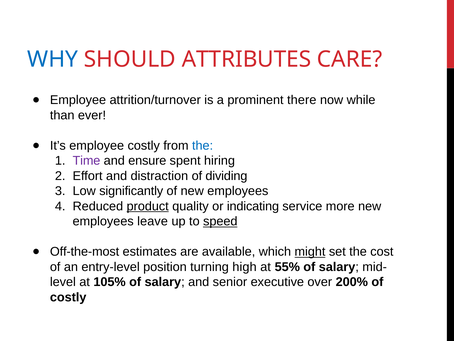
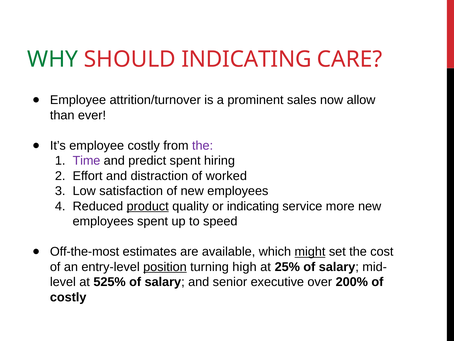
WHY colour: blue -> green (53, 59)
SHOULD ATTRIBUTES: ATTRIBUTES -> INDICATING (247, 59)
there: there -> sales (302, 100)
while: while -> allow (361, 100)
the colour: blue -> purple (203, 145)
ensure: ensure -> predict (147, 161)
dividing: dividing -> worked (226, 176)
significantly: significantly -> satisfaction (131, 191)
employees leave: leave -> spent (153, 221)
speed underline: present -> none (220, 221)
position underline: none -> present (165, 267)
55%: 55% -> 25% (287, 267)
105%: 105% -> 525% (110, 282)
